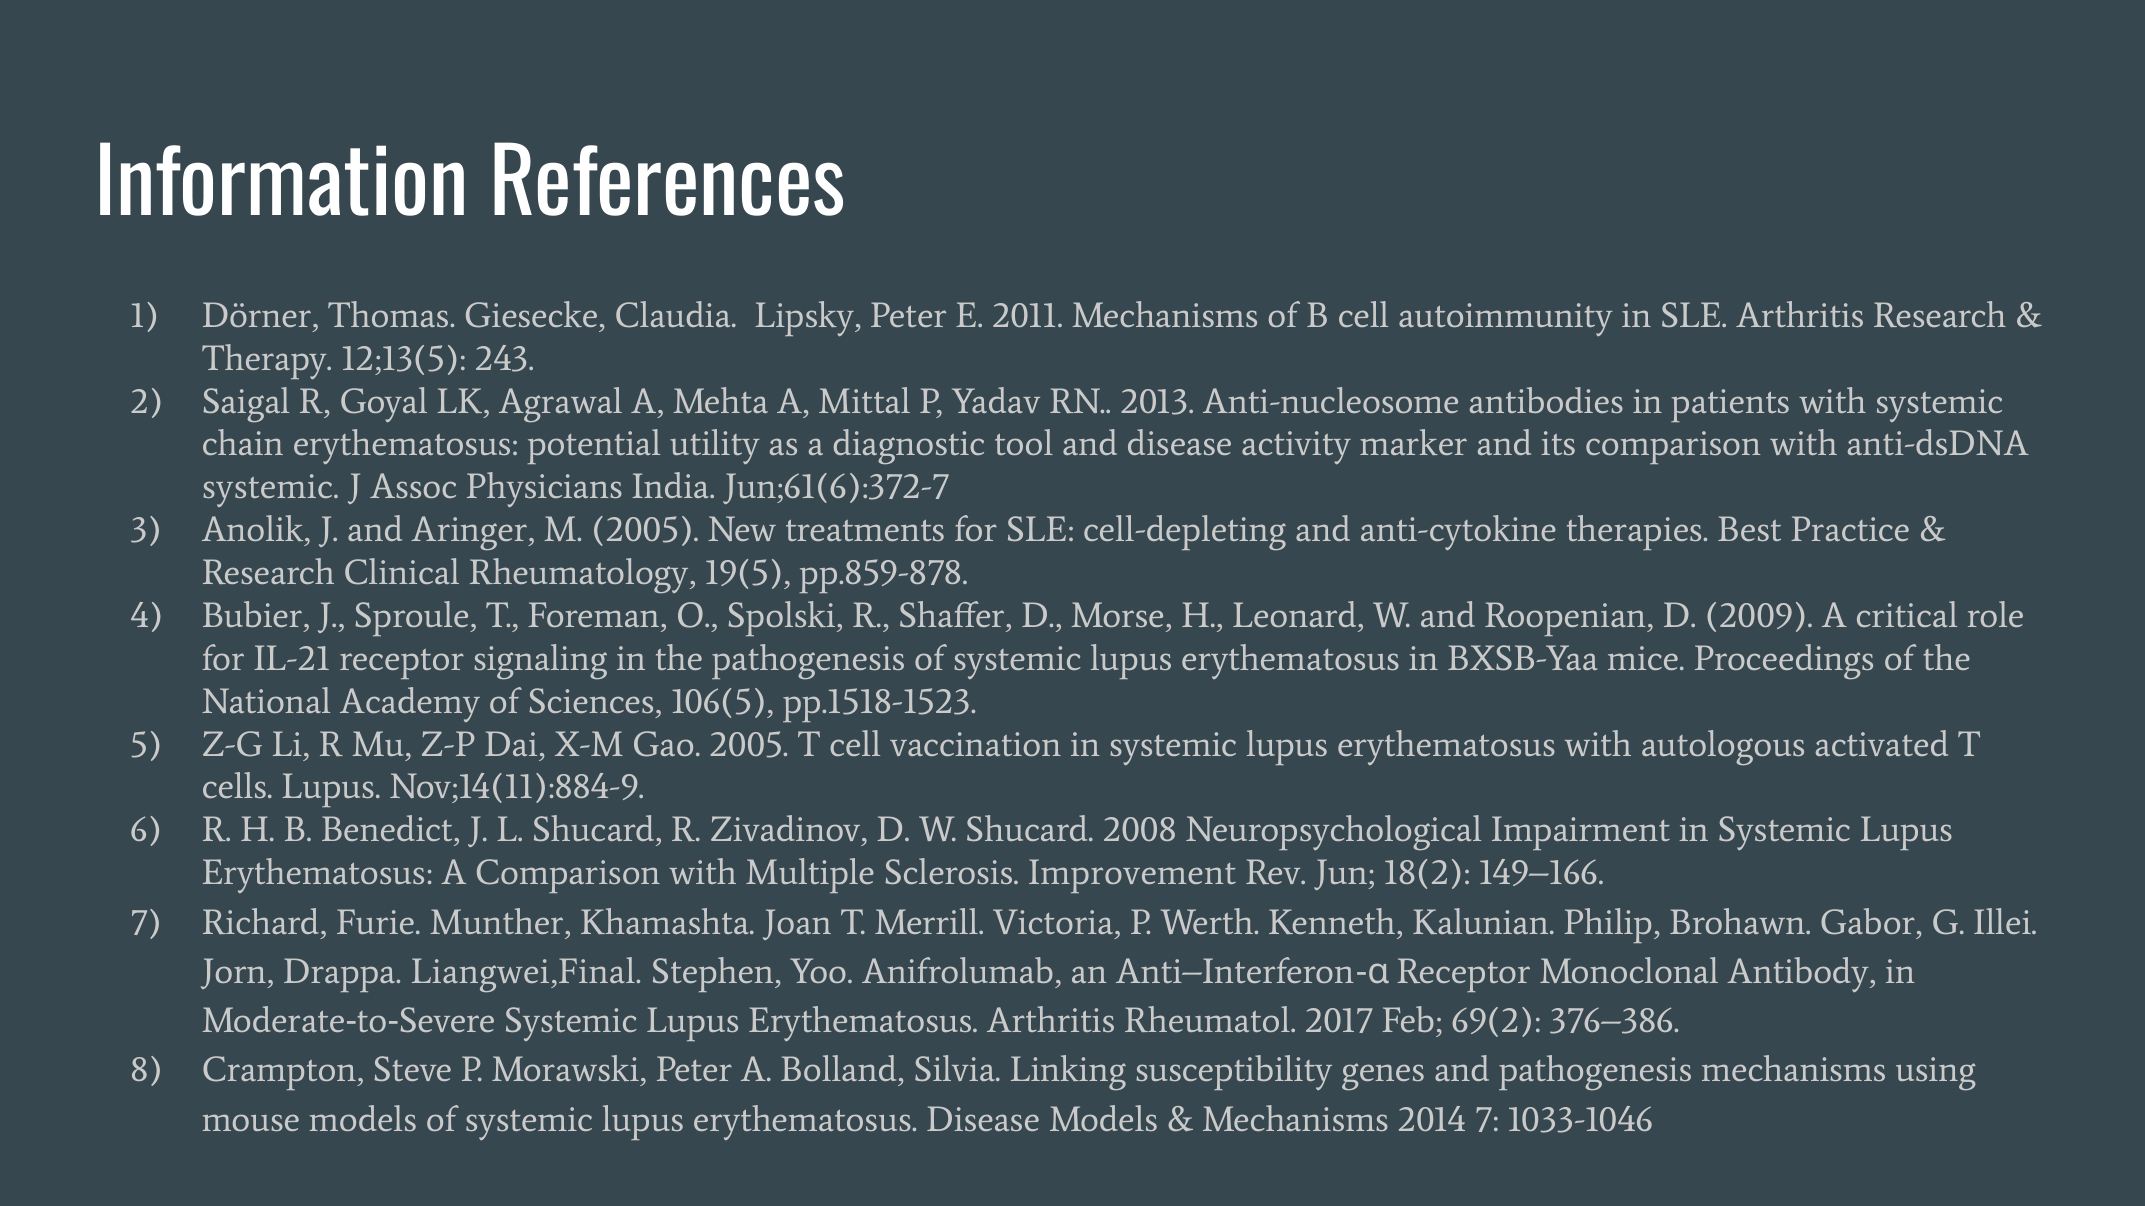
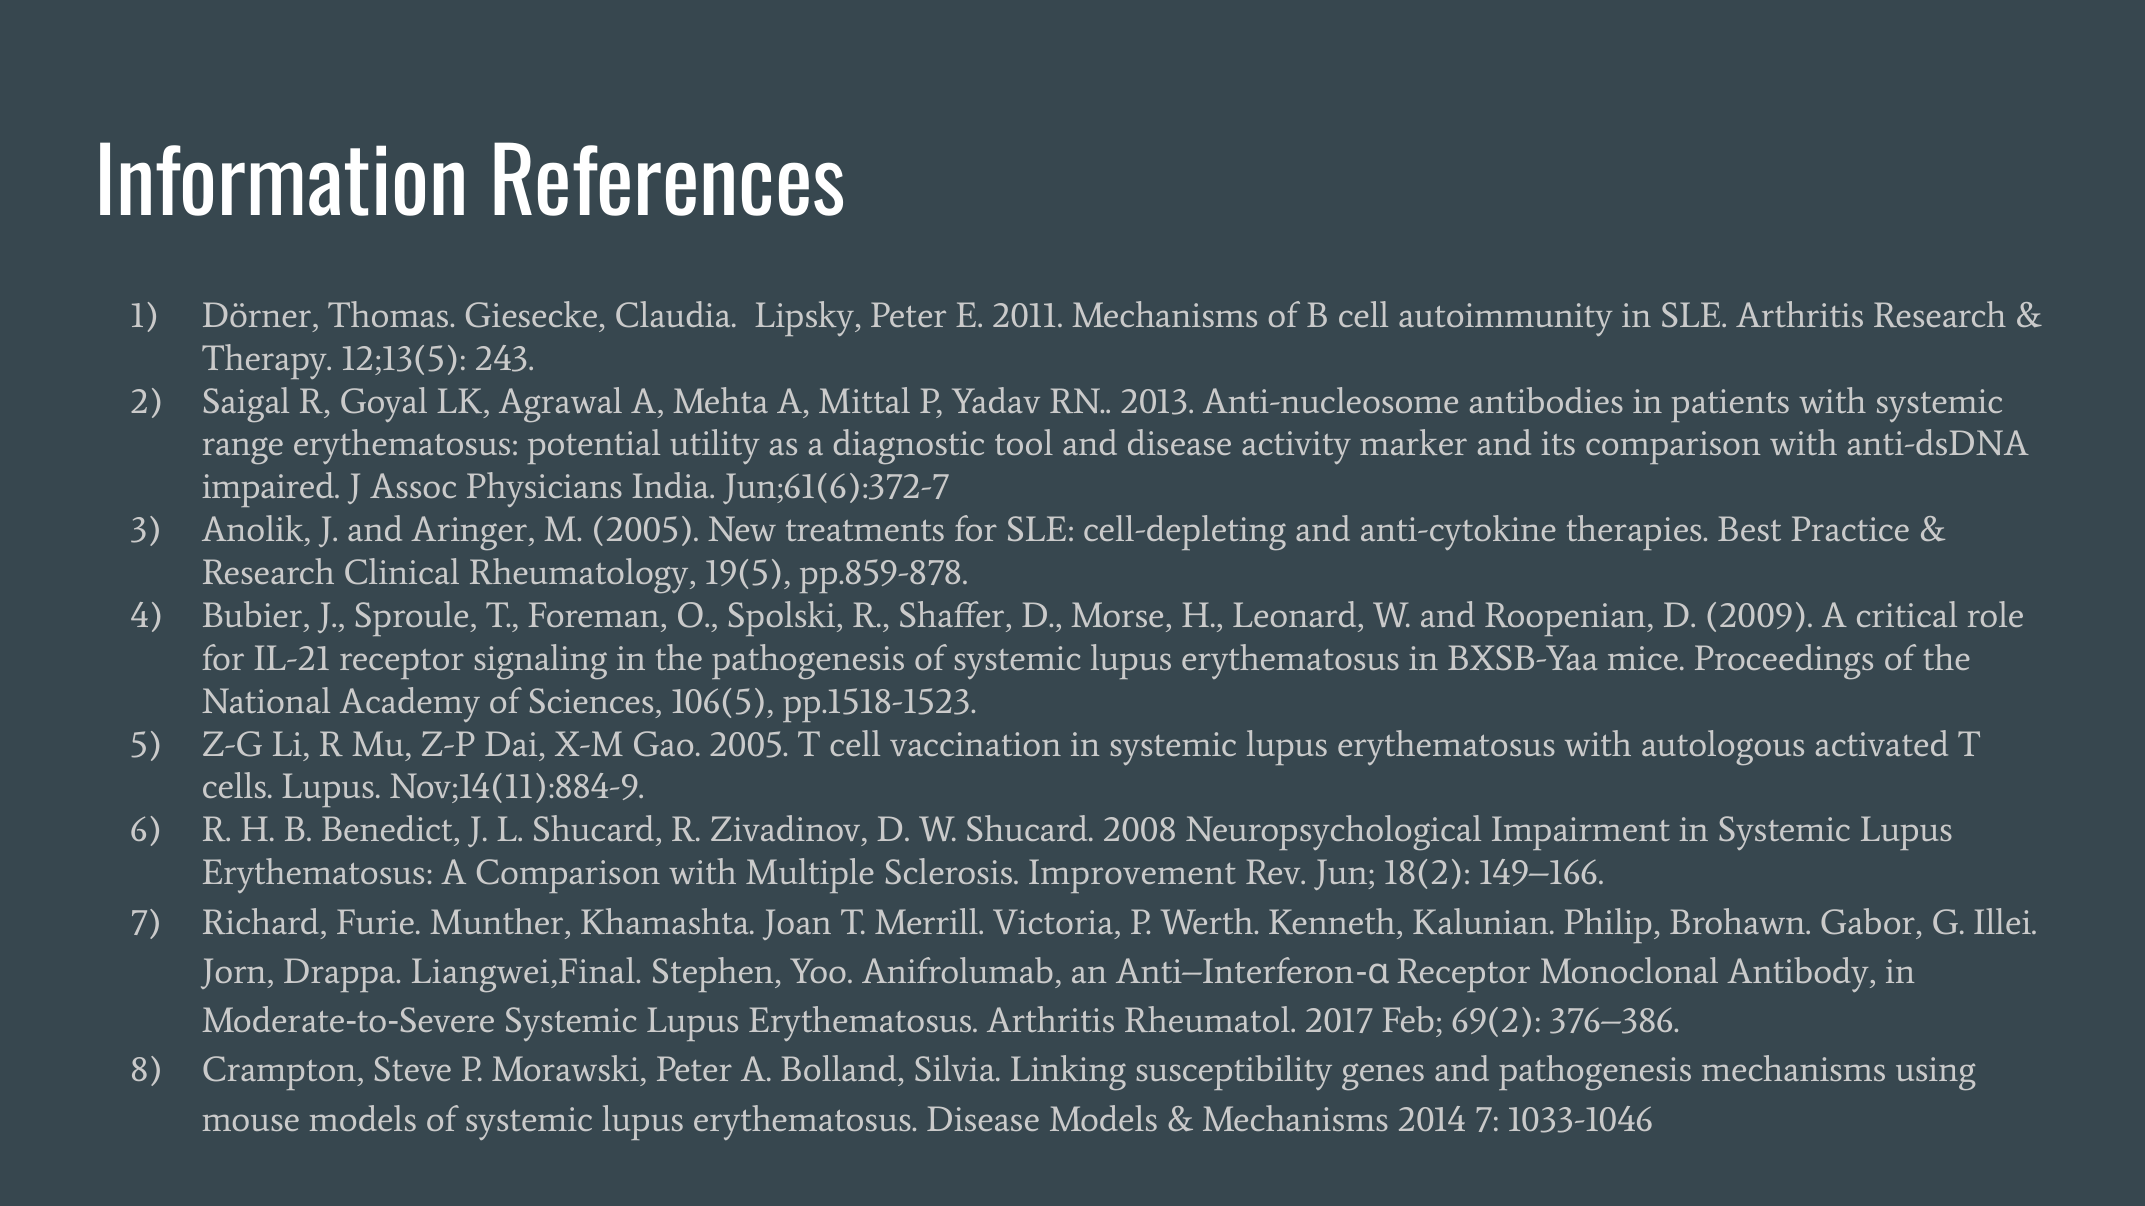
chain: chain -> range (243, 444)
systemic: systemic -> impaired (271, 487)
